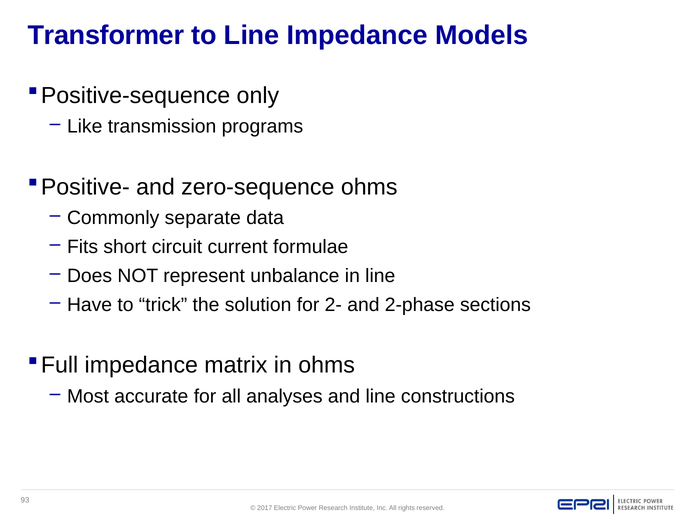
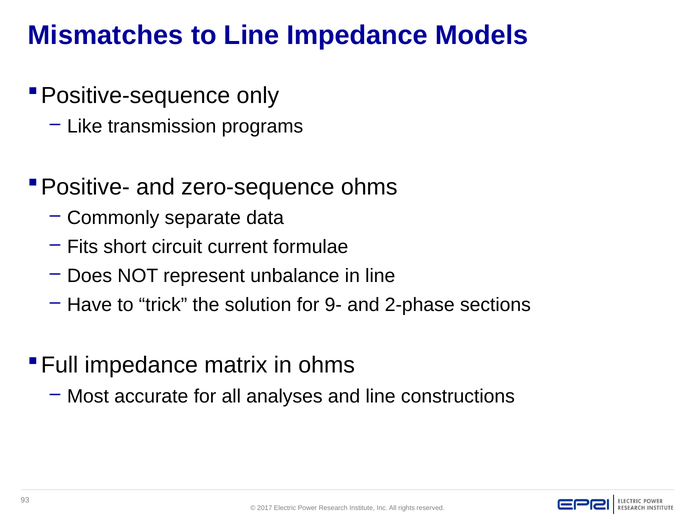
Transformer: Transformer -> Mismatches (106, 35)
2-: 2- -> 9- (333, 305)
